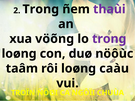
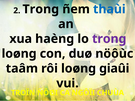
thaùi colour: purple -> blue (109, 9)
vöõng: vöõng -> haèng (55, 39)
caàu: caàu -> giaûi (114, 69)
